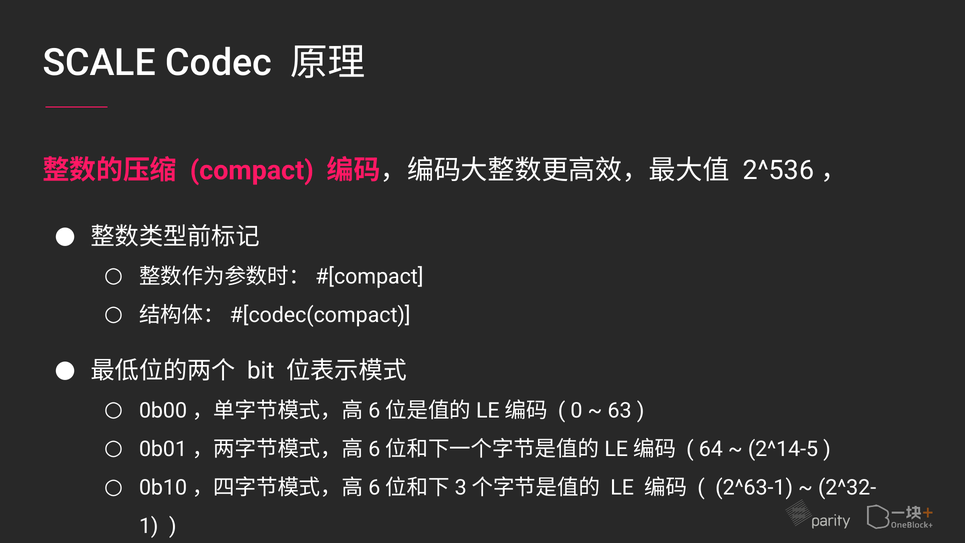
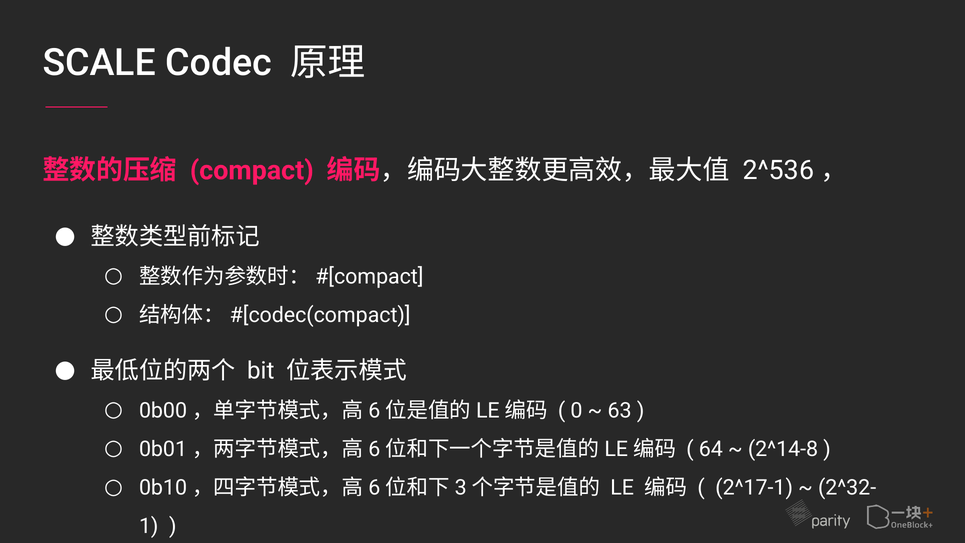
2^14-5: 2^14-5 -> 2^14-8 (783, 449)
2^63-1: 2^63-1 -> 2^17-1 (754, 488)
